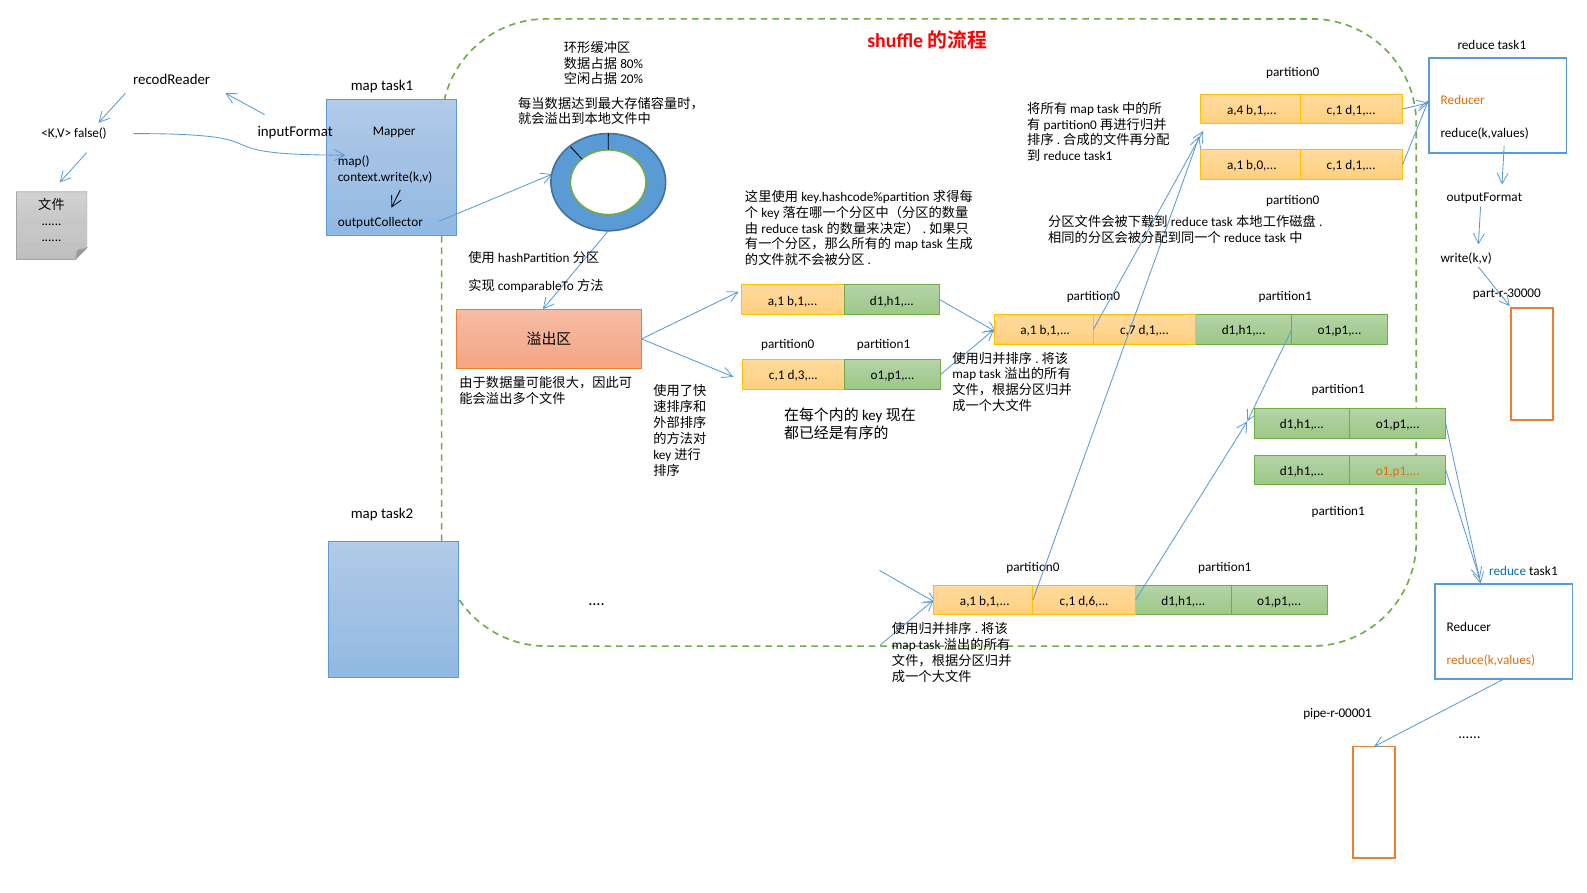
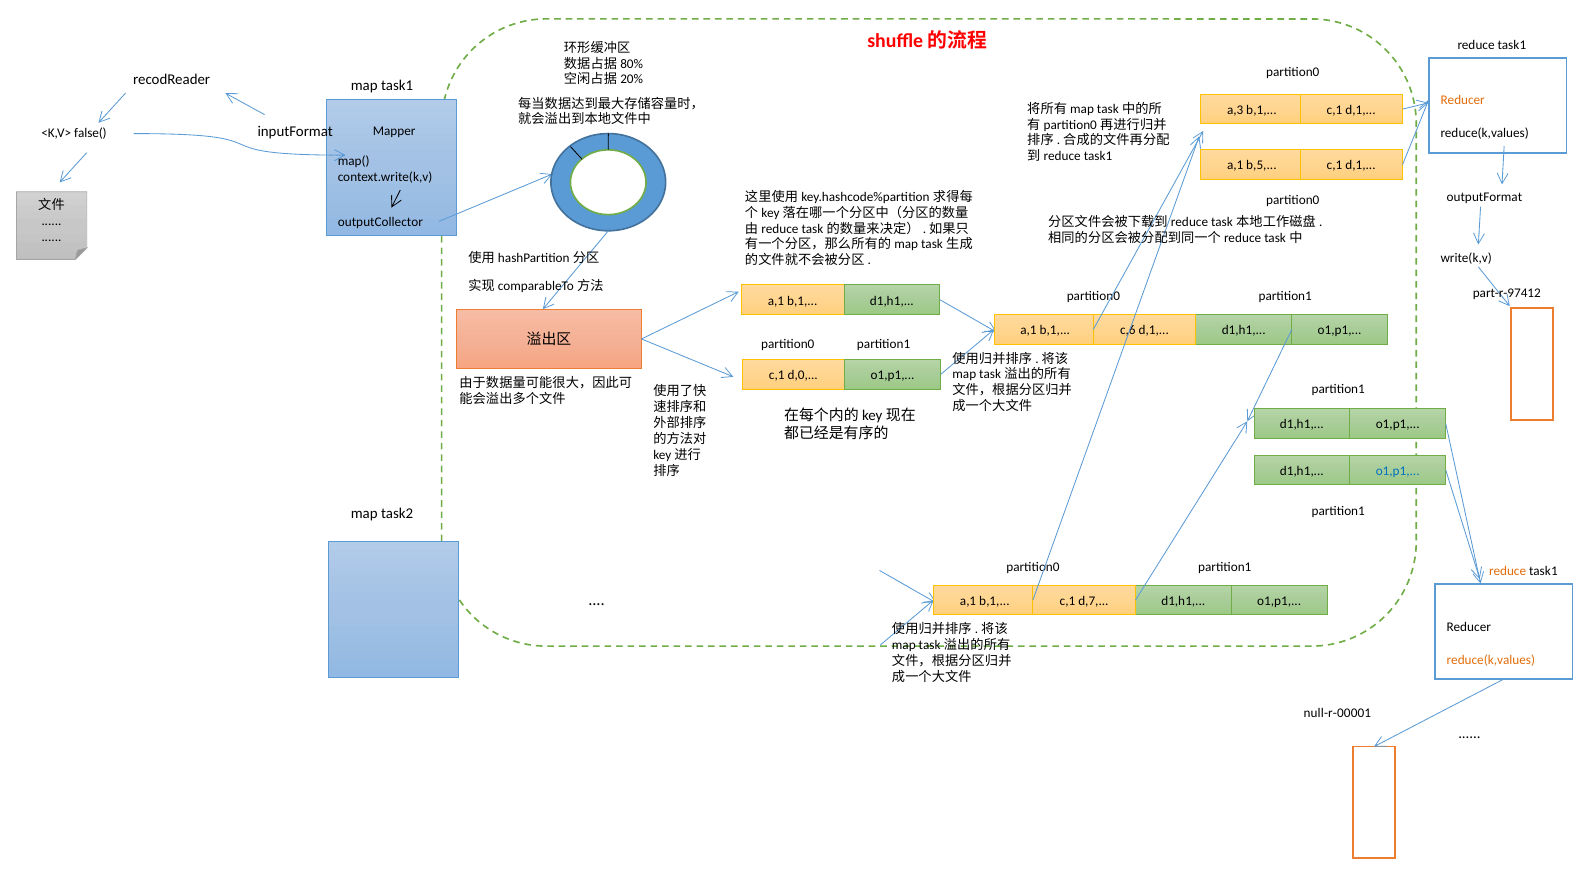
a,4: a,4 -> a,3 (1235, 110)
b,0: b,0 -> b,5 (1261, 166)
part-r-30000: part-r-30000 -> part-r-97412 (1507, 293)
c,7: c,7 -> c,6 (1128, 330)
d,3: d,3 -> d,0 (803, 375)
o1,p1 colour: orange -> blue (1398, 471)
reduce colour: blue -> orange (1508, 571)
d,6: d,6 -> d,7 (1093, 601)
pipe-r-00001: pipe-r-00001 -> null-r-00001 (1337, 713)
